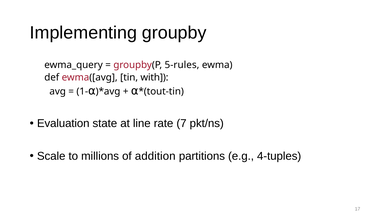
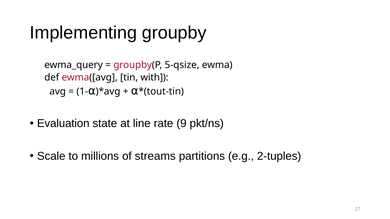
5-rules: 5-rules -> 5-qsize (182, 65)
7: 7 -> 9 (181, 124)
addition: addition -> streams (155, 156)
4-tuples: 4-tuples -> 2-tuples (279, 156)
